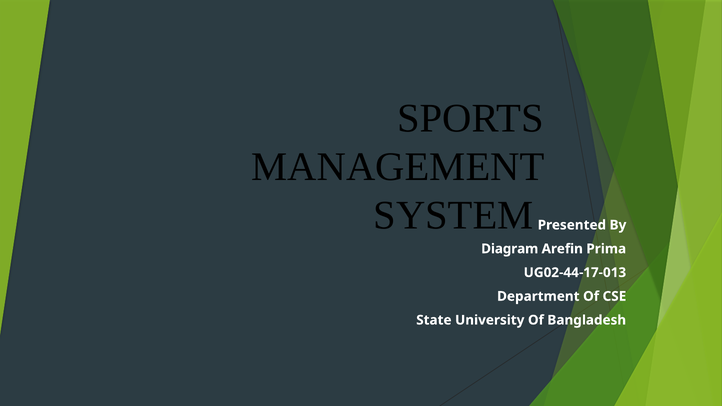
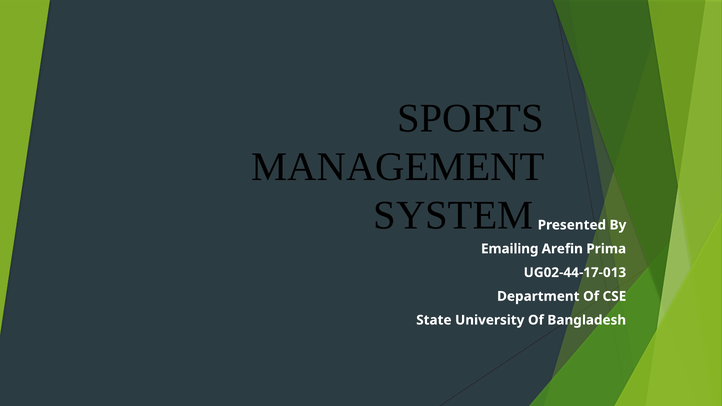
Diagram: Diagram -> Emailing (510, 249)
